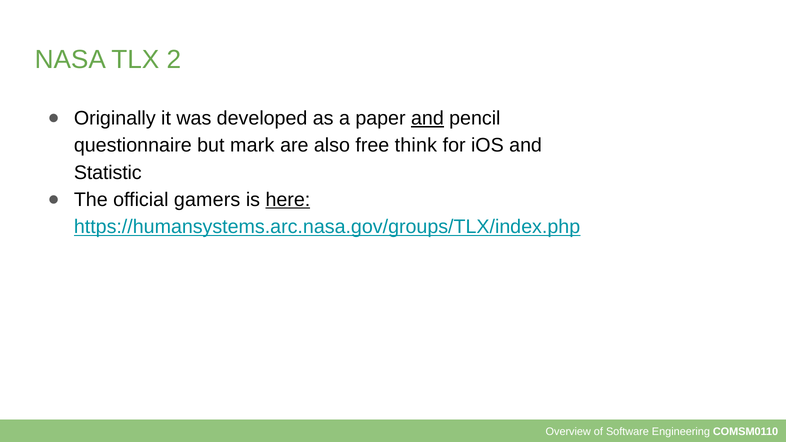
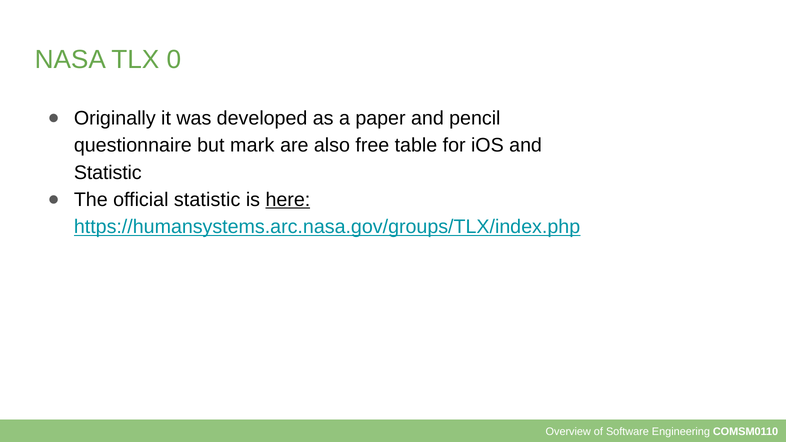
2: 2 -> 0 (174, 59)
and underline: present -> none (427, 118)
think: think -> table (416, 145)
official gamers: gamers -> statistic (207, 200)
